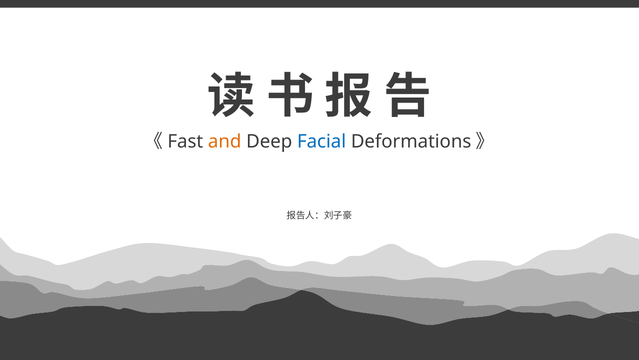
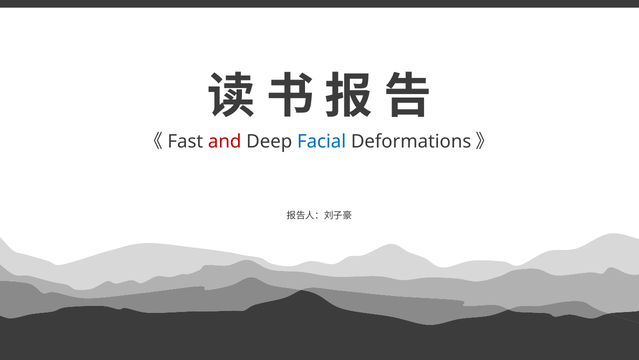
and colour: orange -> red (225, 141)
